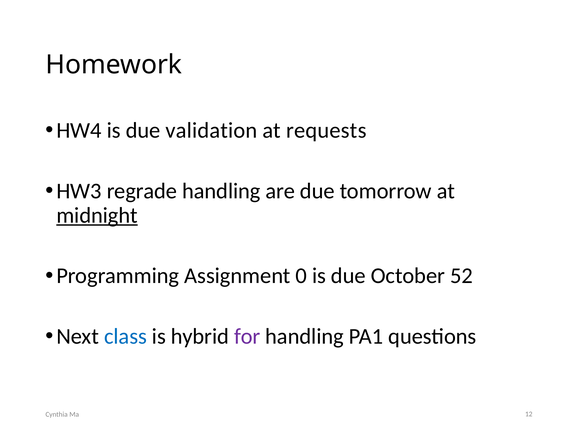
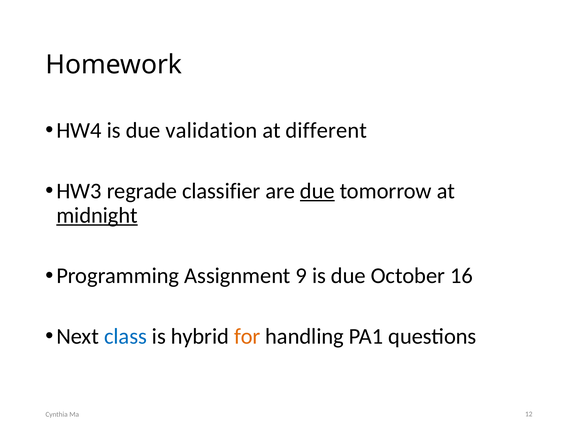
requests: requests -> different (326, 130)
regrade handling: handling -> classifier (221, 191)
due underline: none -> present (317, 191)
0: 0 -> 9 (301, 276)
52: 52 -> 16 (461, 276)
for colour: purple -> orange (247, 336)
